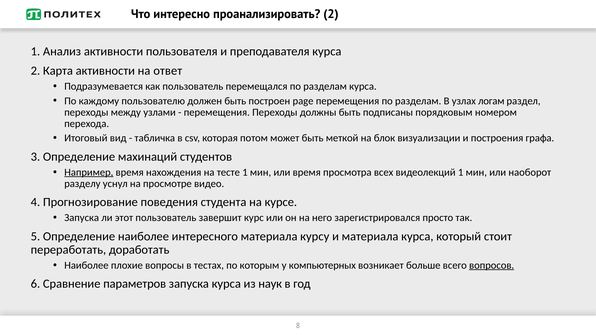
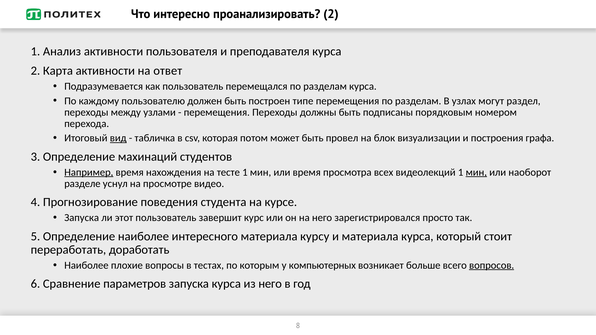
page: page -> типе (303, 101)
логам: логам -> могут (491, 101)
вид underline: none -> present (118, 138)
меткой: меткой -> провел (342, 138)
мин underline: none -> present (476, 172)
разделу: разделу -> разделе (82, 184)
из наук: наук -> него (270, 284)
